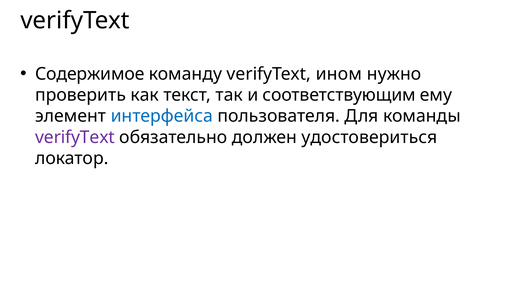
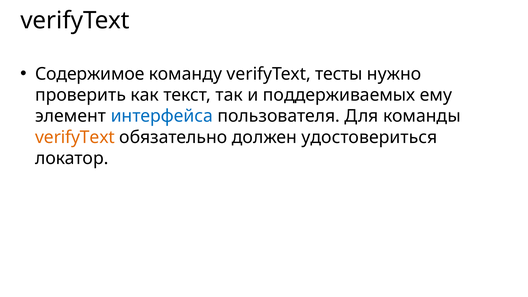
ином: ином -> тесты (339, 74)
соответствующим: соответствующим -> поддерживаемых (339, 95)
verifyText colour: purple -> orange (75, 137)
